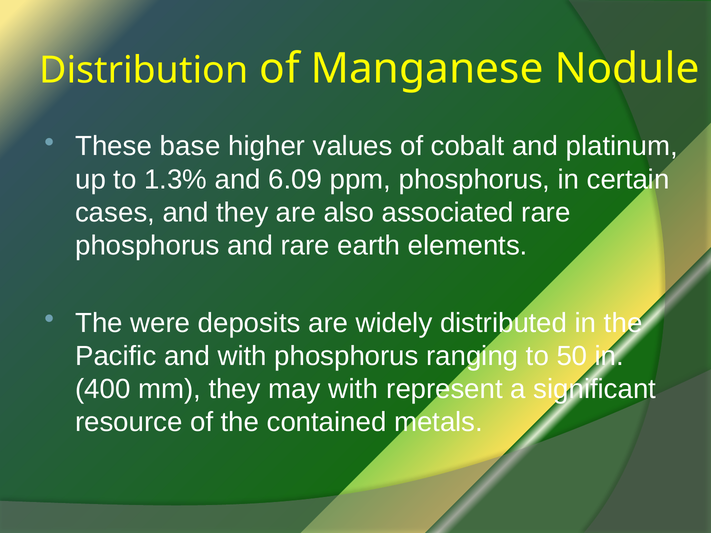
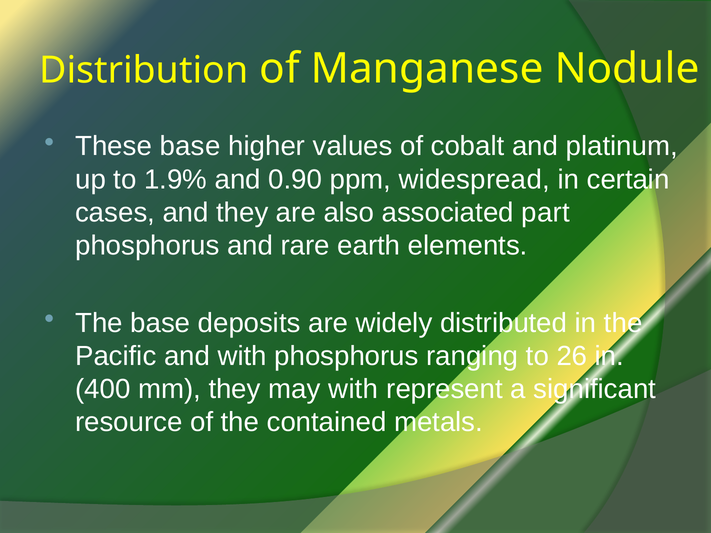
1.3%: 1.3% -> 1.9% (176, 180)
6.09: 6.09 -> 0.90 (295, 180)
ppm phosphorus: phosphorus -> widespread (474, 180)
associated rare: rare -> part (546, 213)
The were: were -> base (160, 323)
50: 50 -> 26 (572, 356)
